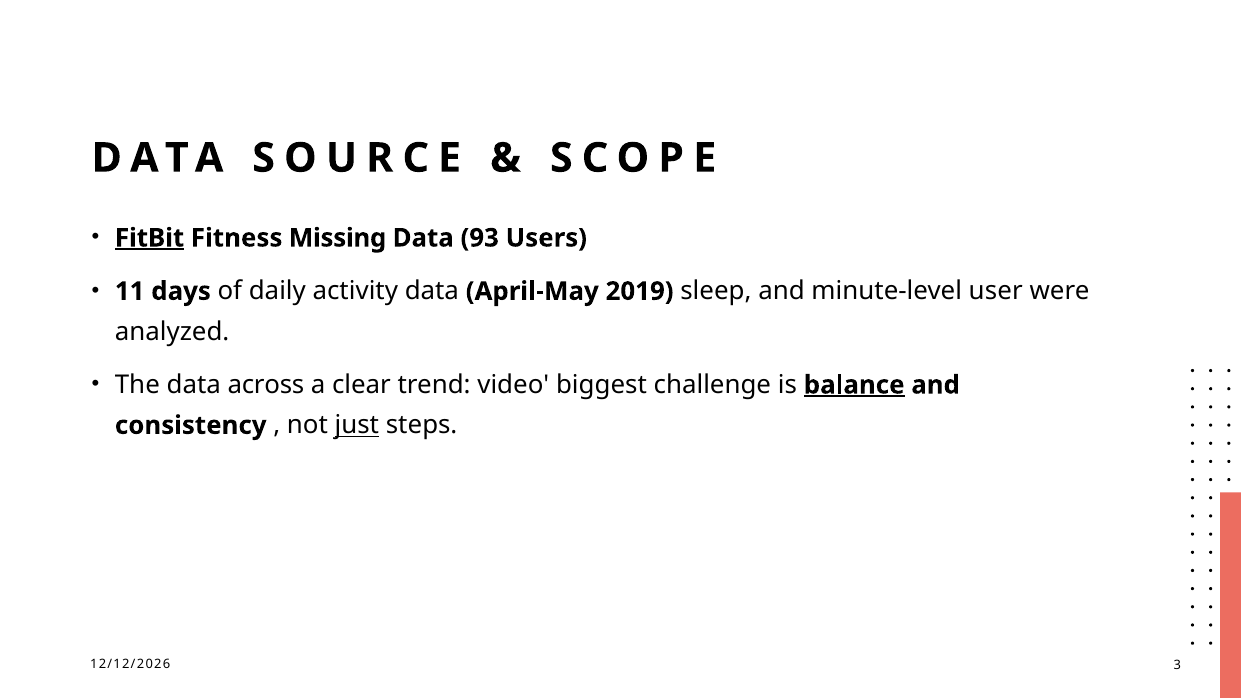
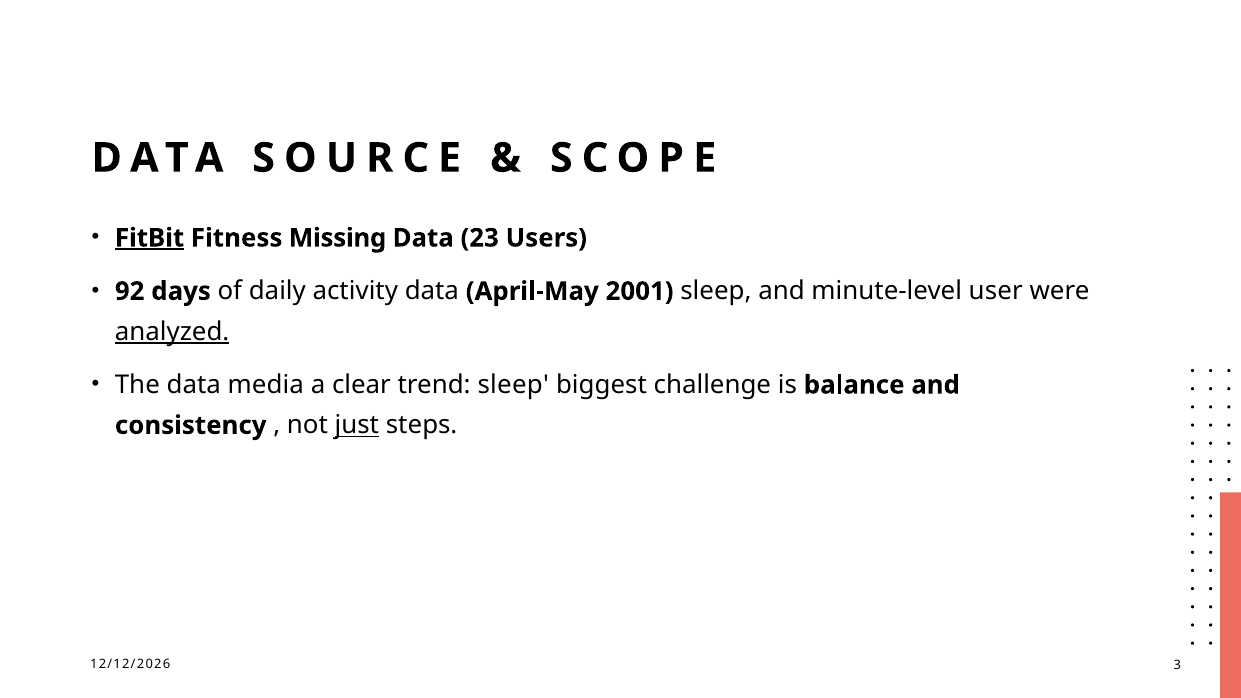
93: 93 -> 23 (480, 238)
11: 11 -> 92 (130, 291)
2019: 2019 -> 2001 (640, 291)
analyzed underline: none -> present (172, 332)
across: across -> media (266, 385)
trend video: video -> sleep (513, 385)
balance underline: present -> none (854, 385)
